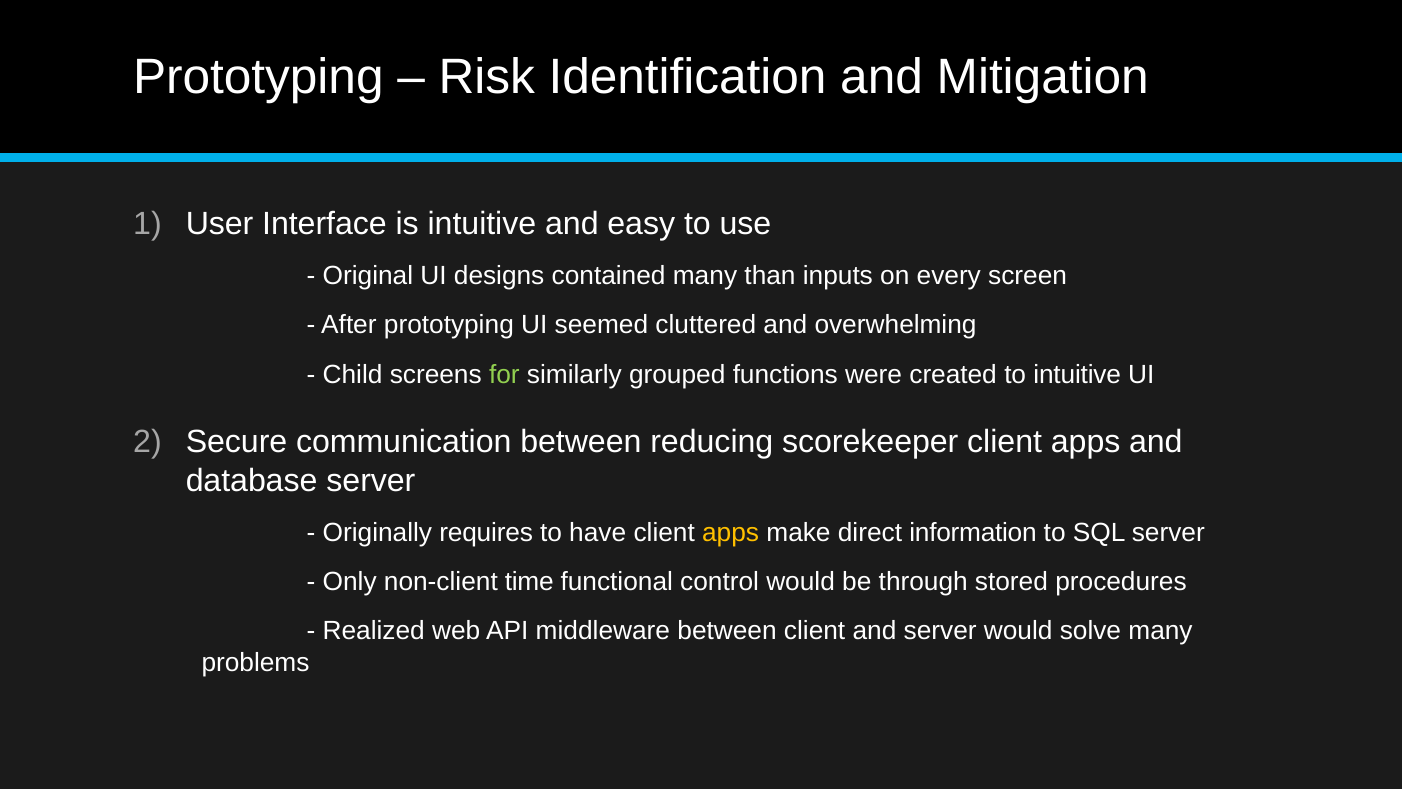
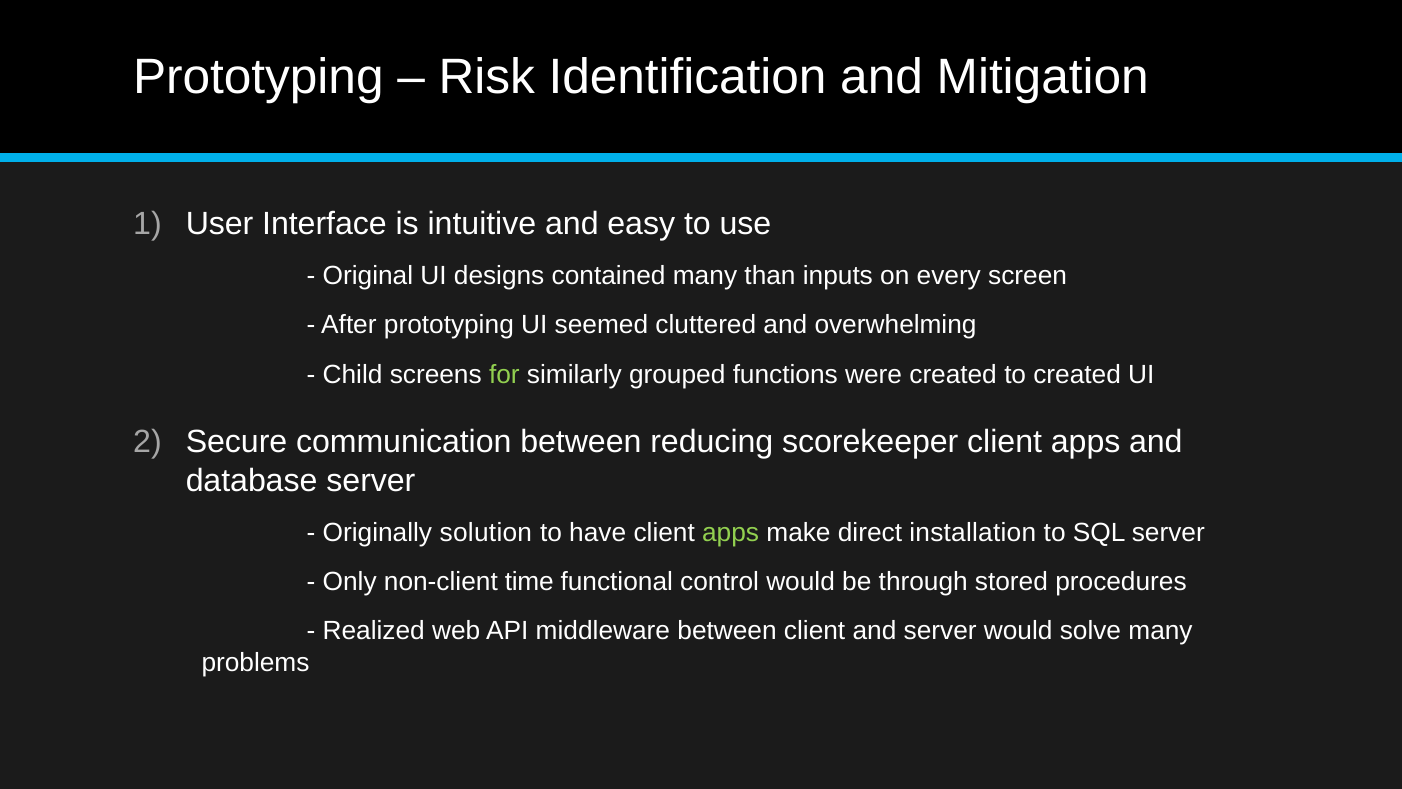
to intuitive: intuitive -> created (1077, 374)
requires: requires -> solution (486, 532)
apps colour: yellow -> light green (731, 532)
information: information -> installation (973, 532)
